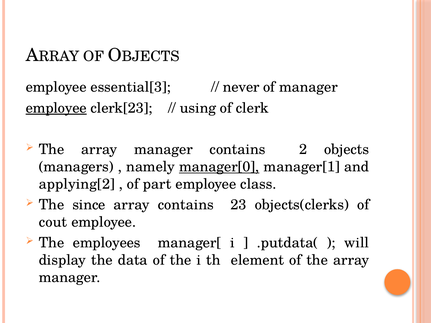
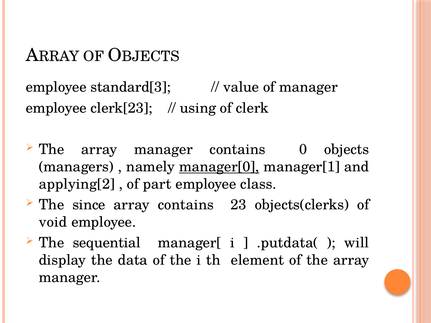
essential[3: essential[3 -> standard[3 (131, 87)
never: never -> value (241, 87)
employee underline: present -> none (56, 108)
2: 2 -> 0 (303, 150)
cout: cout -> void (53, 222)
employees: employees -> sequential (107, 243)
